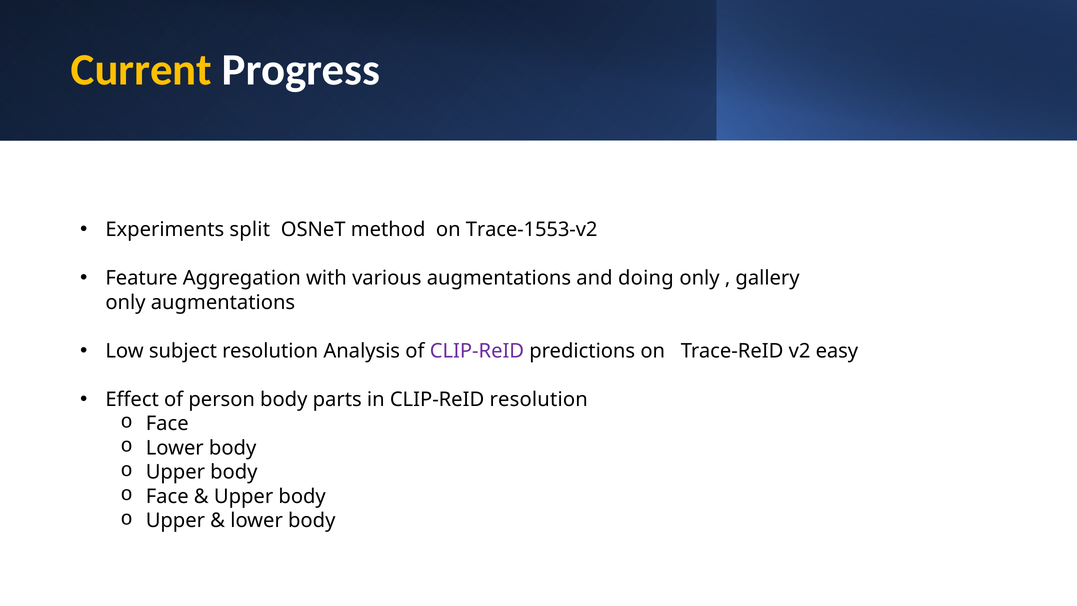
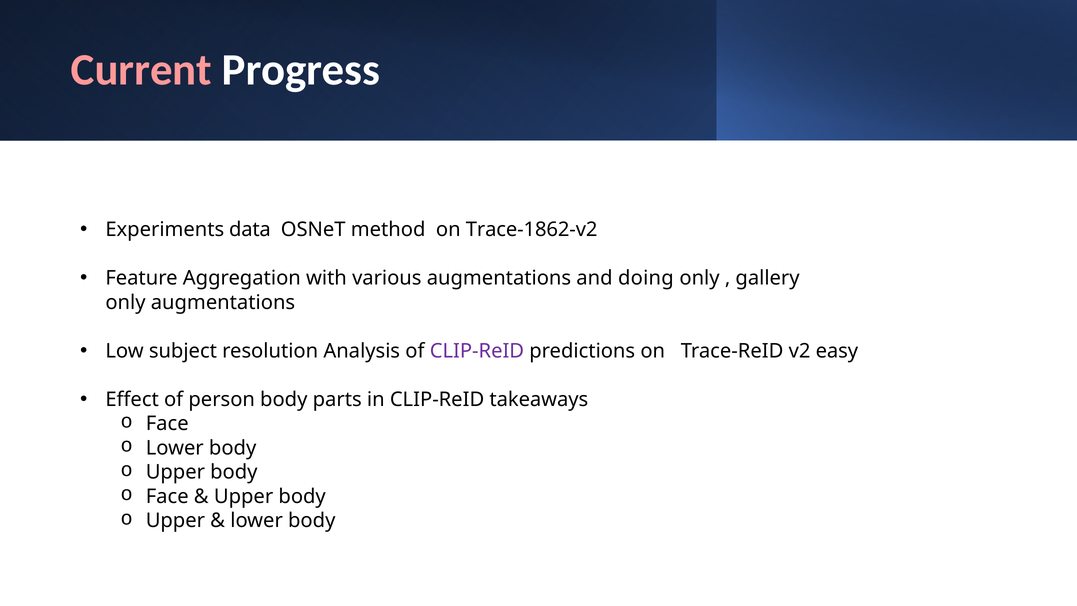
Current colour: yellow -> pink (141, 70)
split: split -> data (250, 230)
Trace-1553-v2: Trace-1553-v2 -> Trace-1862-v2 (532, 230)
CLIP-ReID resolution: resolution -> takeaways (539, 399)
